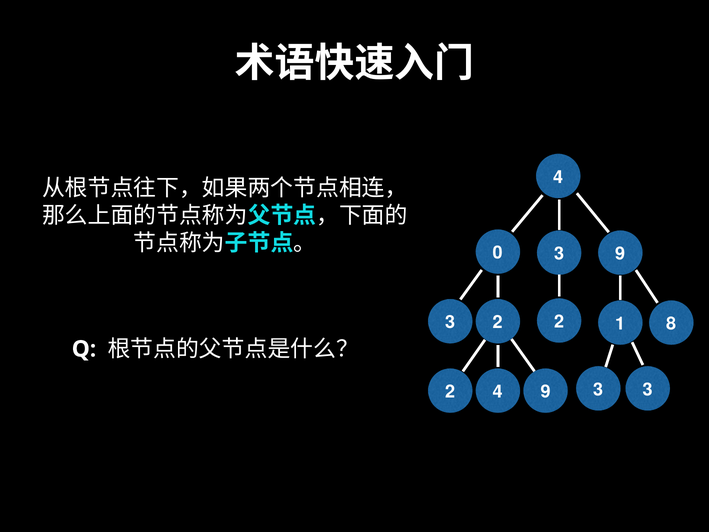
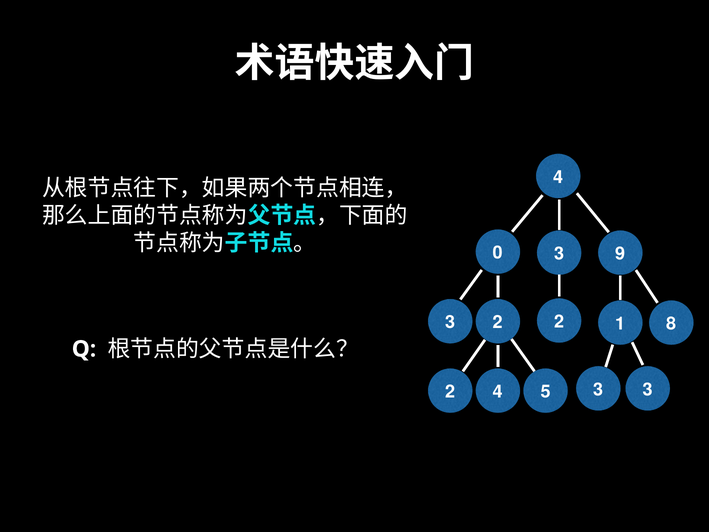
9: 9 -> 5 (546, 392)
